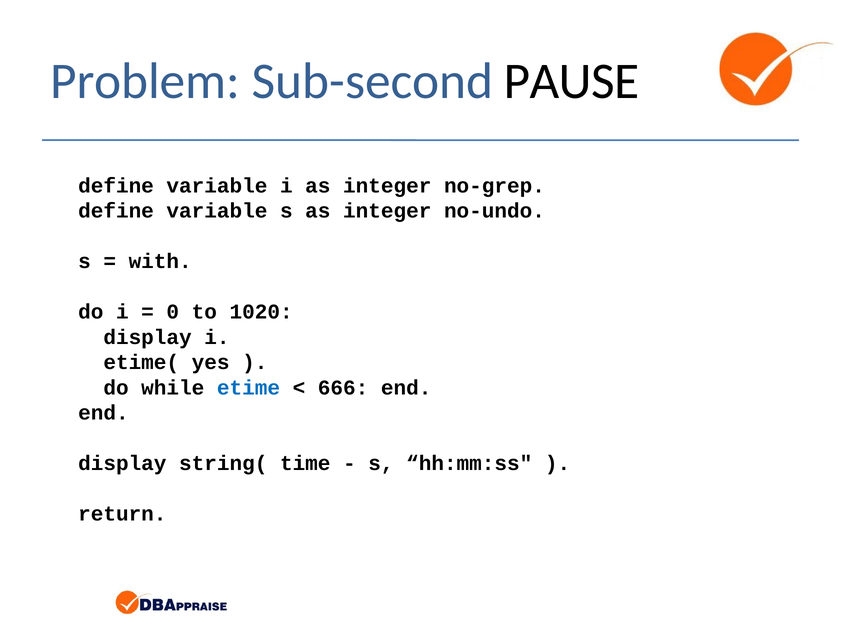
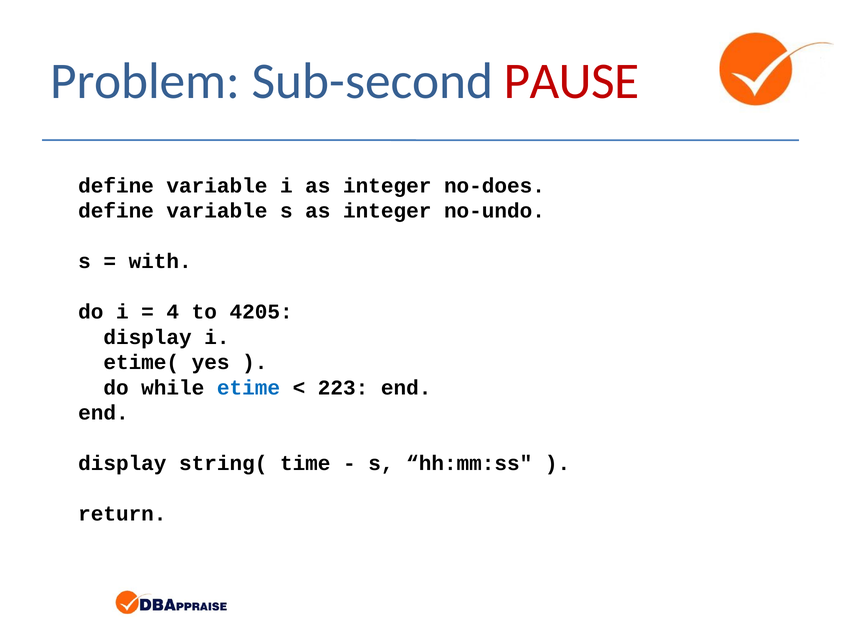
PAUSE colour: black -> red (572, 81)
no-grep: no-grep -> no-does (494, 186)
0: 0 -> 4 (173, 312)
1020: 1020 -> 4205 (261, 312)
666: 666 -> 223 (343, 388)
